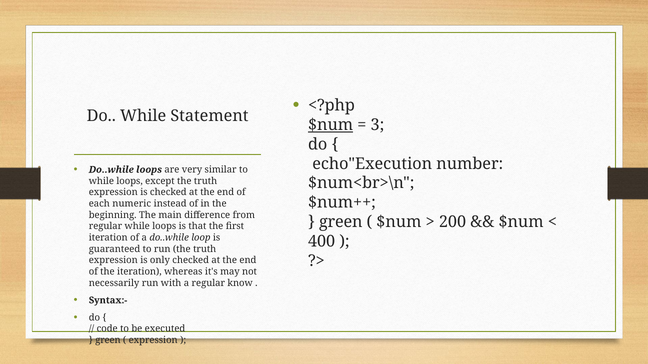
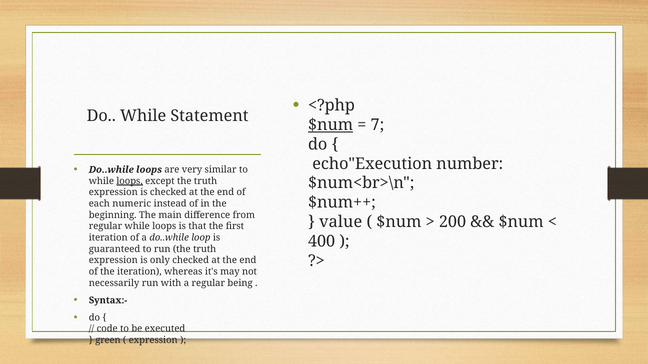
3: 3 -> 7 (377, 125)
loops underline: none -> present (130, 181)
green: green -> value (341, 222)
know: know -> being (240, 283)
